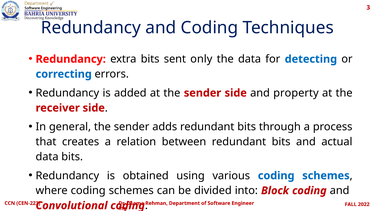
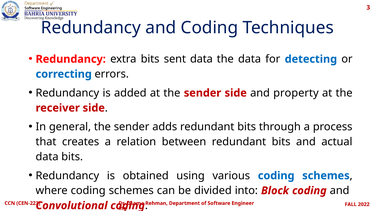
sent only: only -> data (201, 59)
